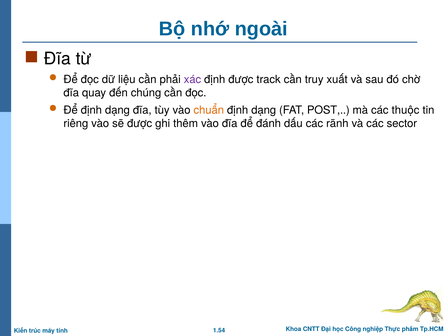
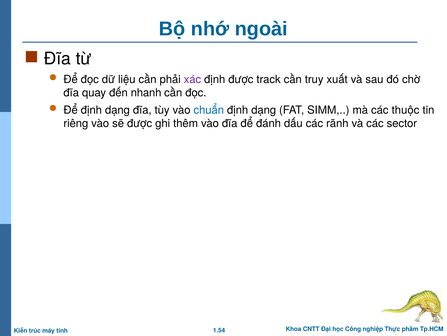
chúng: chúng -> nhanh (146, 93)
chuẩn colour: orange -> blue (209, 110)
POST: POST -> SIMM (328, 110)
